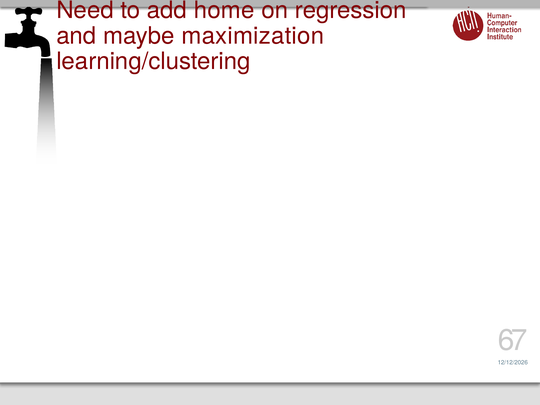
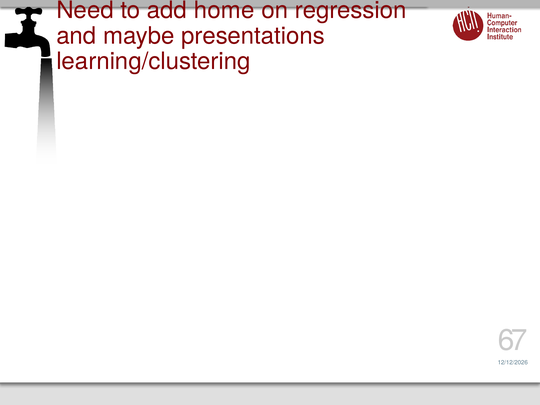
maximization: maximization -> presentations (253, 36)
